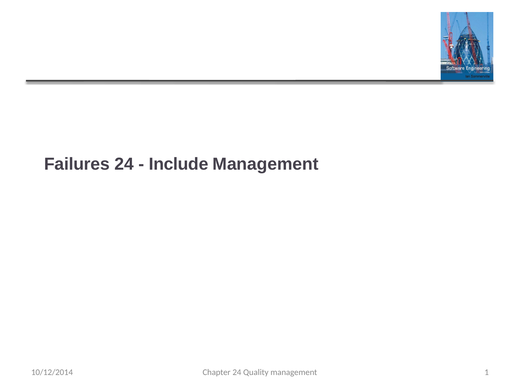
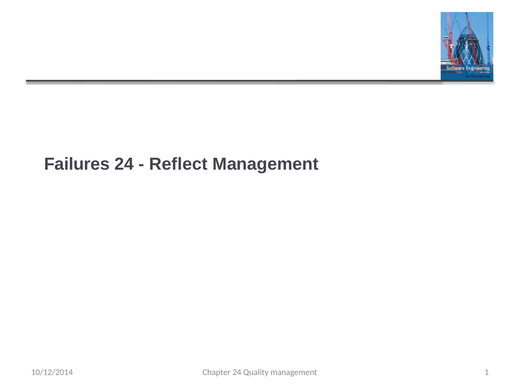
Include: Include -> Reflect (178, 164)
